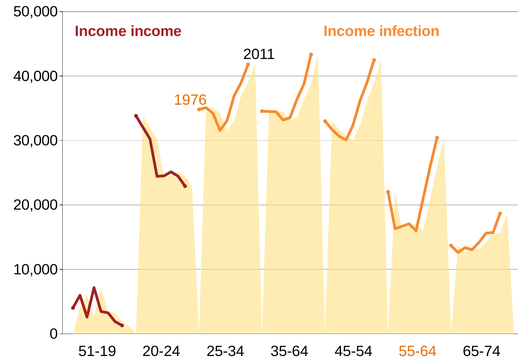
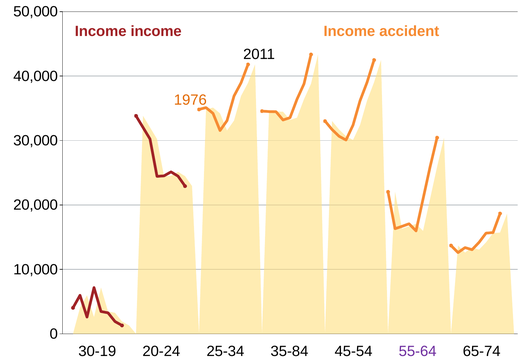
infection: infection -> accident (409, 31)
51-19: 51-19 -> 30-19 (97, 352)
35-64: 35-64 -> 35-84 (289, 352)
55-64 colour: orange -> purple (418, 352)
